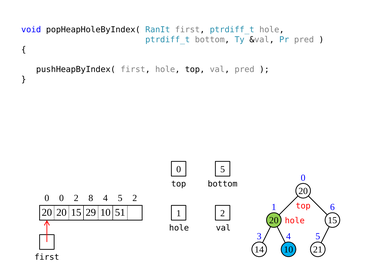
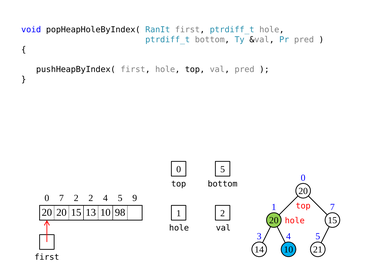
0 0: 0 -> 7 (62, 198)
2 8: 8 -> 2 (91, 198)
5 2: 2 -> 9 (135, 198)
1 6: 6 -> 7 (332, 207)
29: 29 -> 13 (91, 212)
51: 51 -> 98 (120, 212)
